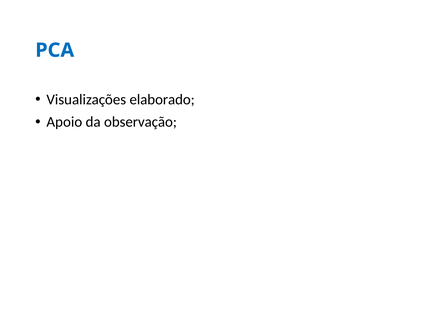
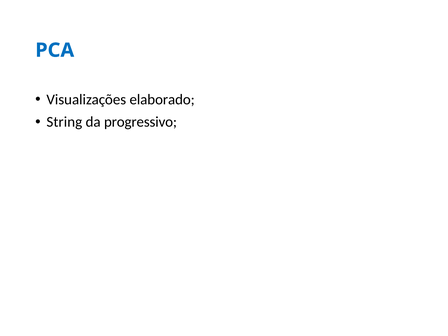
Apoio: Apoio -> String (64, 122)
observação: observação -> progressivo (140, 122)
